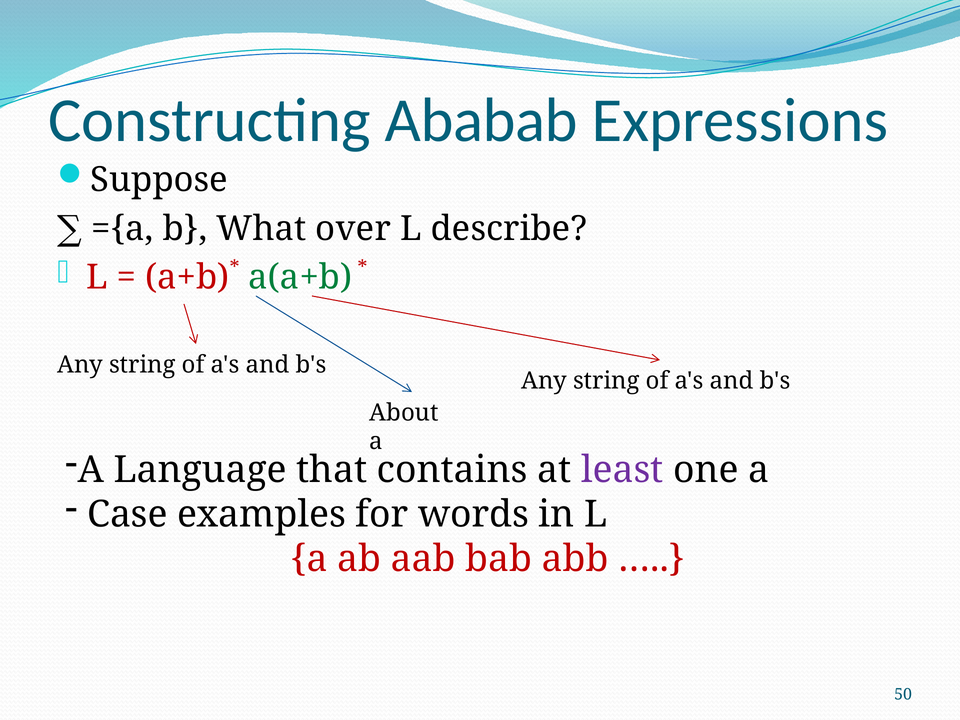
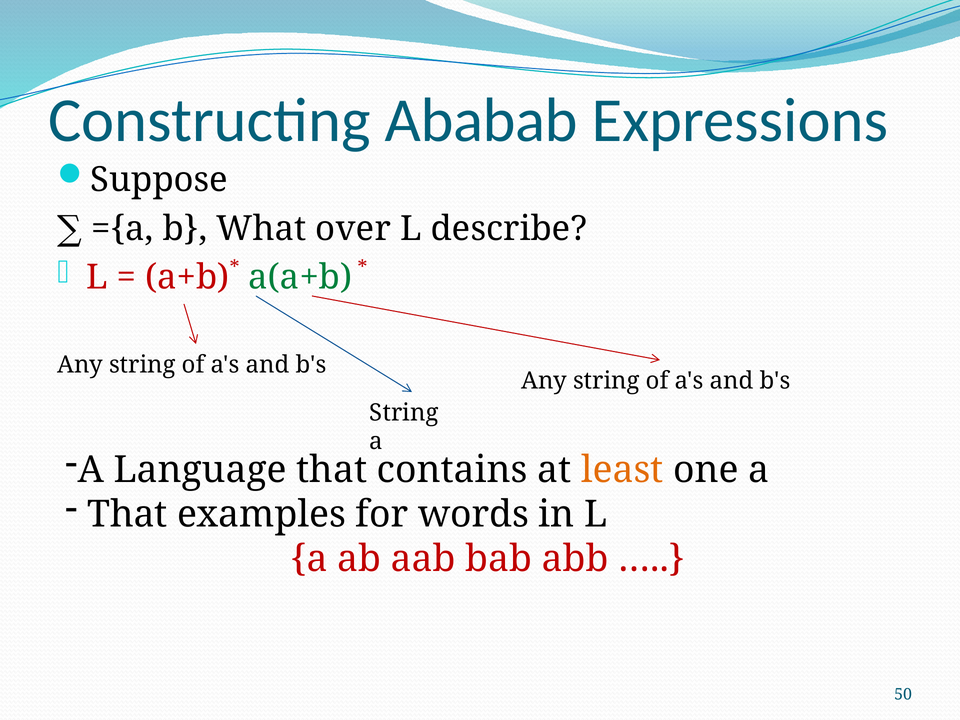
About: About -> String (404, 413)
least colour: purple -> orange (622, 470)
Case: Case -> That (127, 514)
